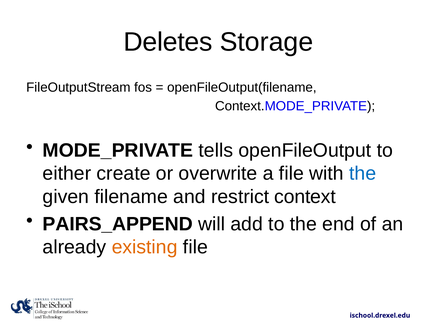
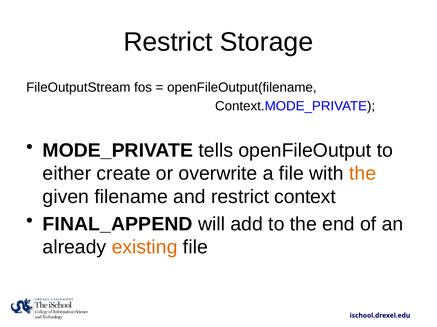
Deletes: Deletes -> Restrict (168, 42)
the colour: blue -> orange (363, 174)
PAIRS_APPEND: PAIRS_APPEND -> FINAL_APPEND (118, 224)
